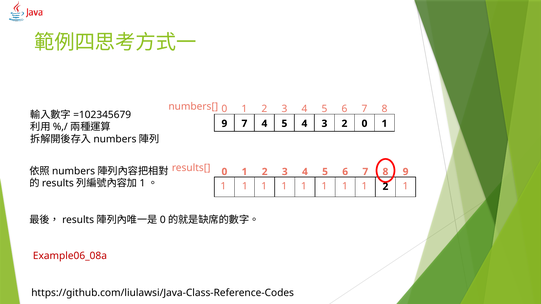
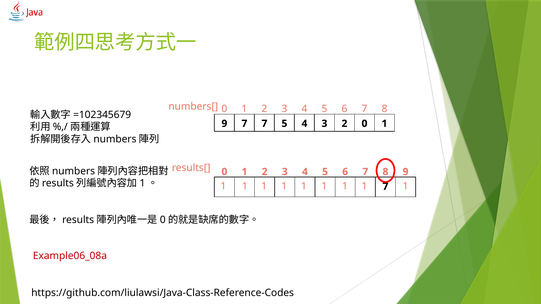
7 4: 4 -> 7 (264, 124)
2: 2 -> 7 (385, 187)
